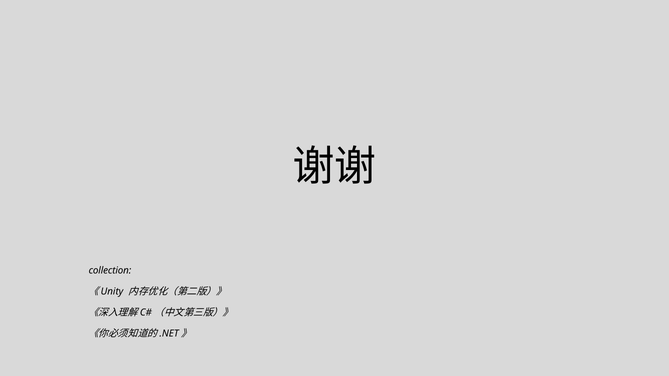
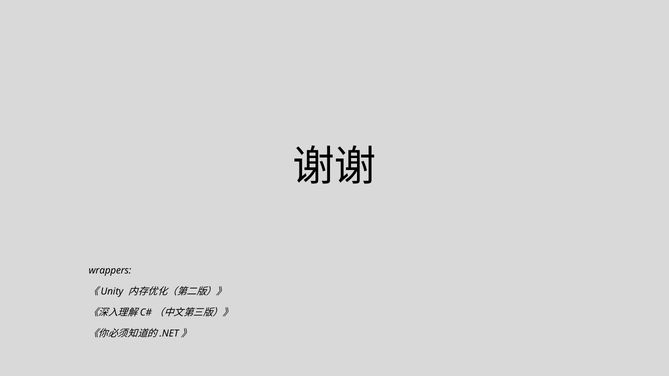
collection: collection -> wrappers (110, 271)
